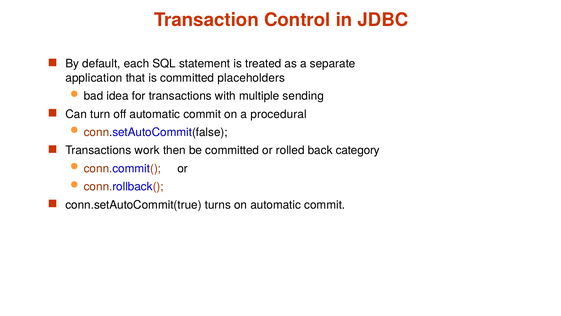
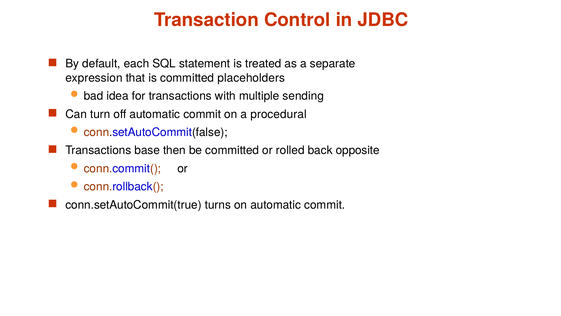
application: application -> expression (94, 78)
work: work -> base (147, 150)
category: category -> opposite (358, 150)
